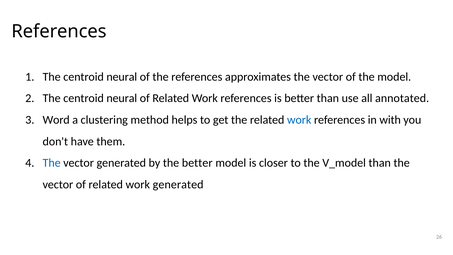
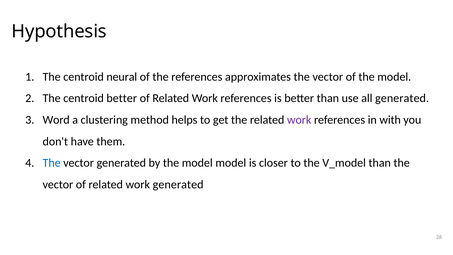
References: References -> Hypothesis (59, 31)
neural: neural -> better (122, 98)
all annotated: annotated -> generated (402, 98)
work colour: blue -> purple (299, 120)
by the better: better -> model (197, 163)
